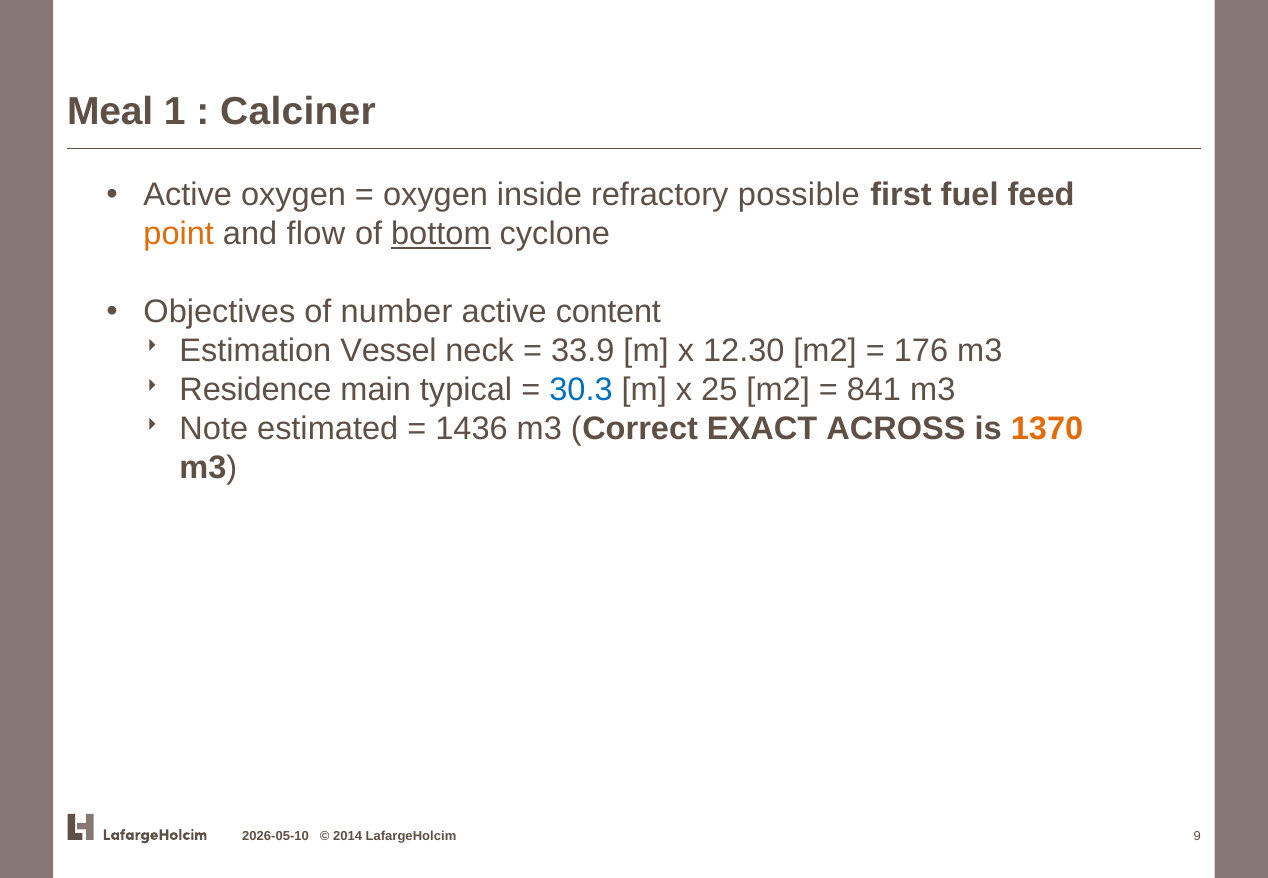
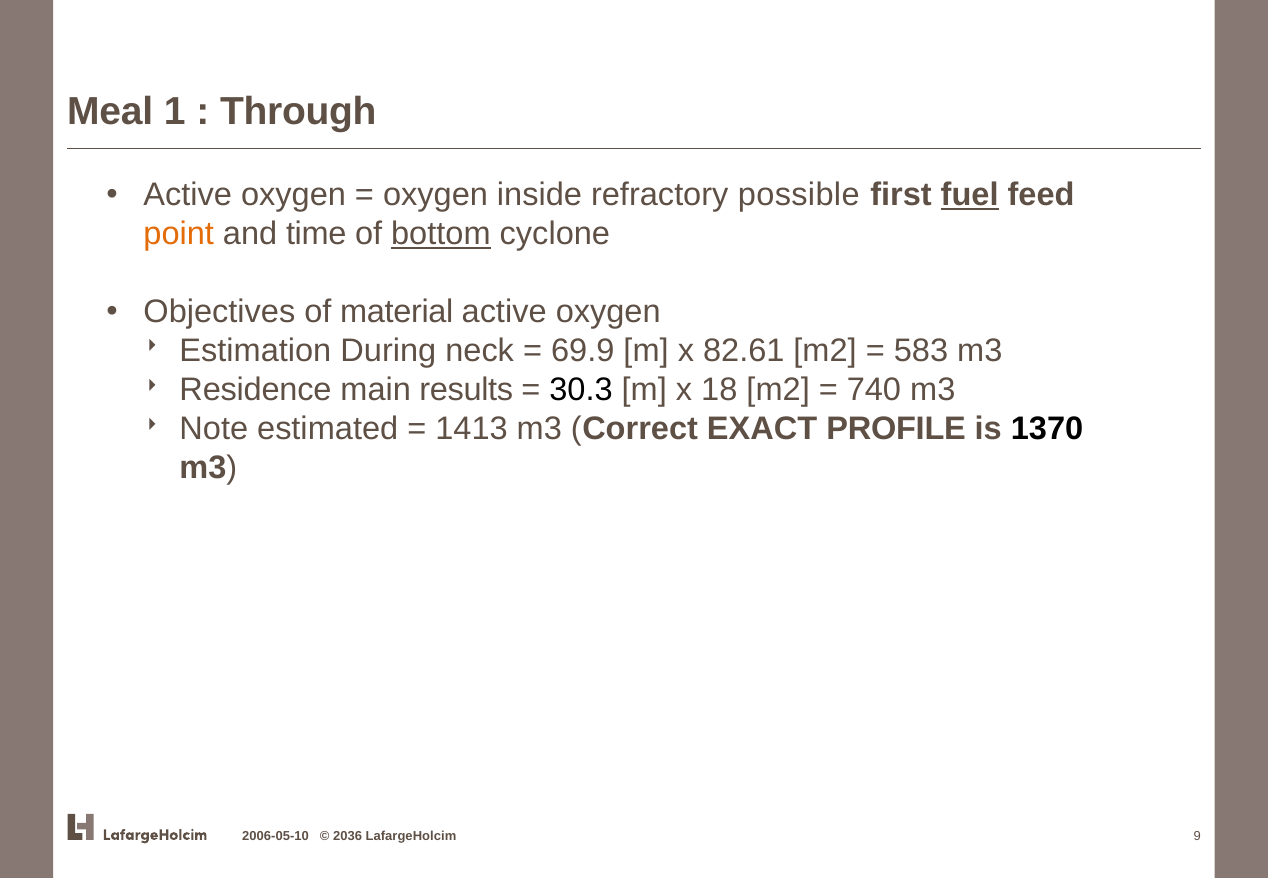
Calciner: Calciner -> Through (298, 111)
fuel underline: none -> present (970, 195)
flow: flow -> time (316, 234)
number: number -> material (397, 312)
content: content -> oxygen (608, 312)
Vessel: Vessel -> During (388, 351)
33.9: 33.9 -> 69.9 (583, 351)
12.30: 12.30 -> 82.61 (744, 351)
176: 176 -> 583 (921, 351)
typical: typical -> results (466, 390)
30.3 colour: blue -> black (581, 390)
25: 25 -> 18 (719, 390)
841: 841 -> 740 (874, 390)
1436: 1436 -> 1413 (471, 429)
ACROSS: ACROSS -> PROFILE (896, 429)
1370 colour: orange -> black (1047, 429)
2026-05-10: 2026-05-10 -> 2006-05-10 (276, 836)
2014: 2014 -> 2036 (348, 836)
